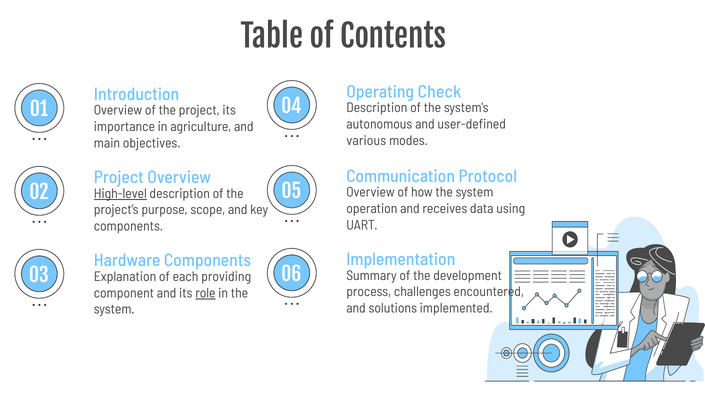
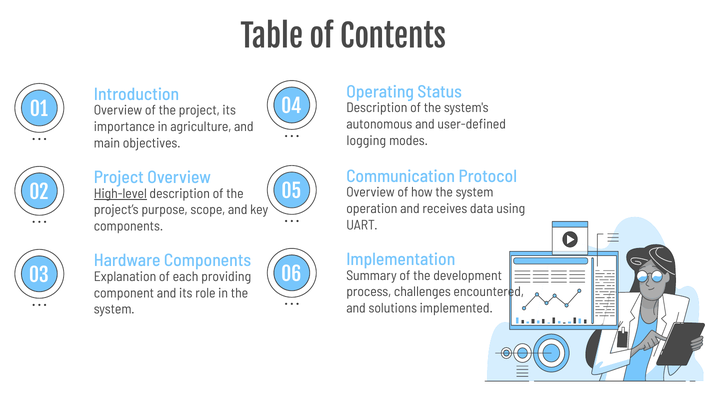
Check: Check -> Status (440, 92)
various: various -> logging (366, 141)
role underline: present -> none (205, 293)
